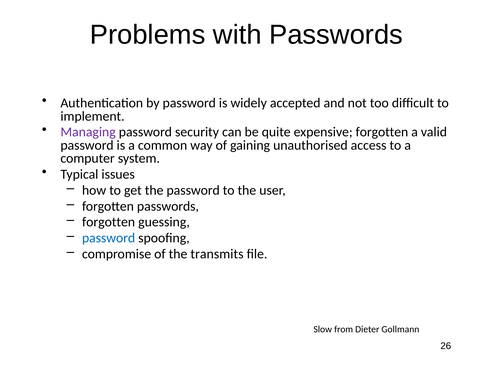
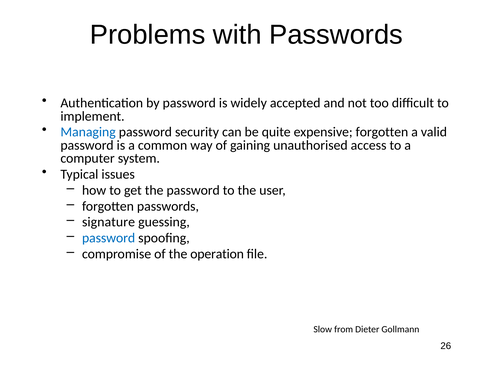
Managing colour: purple -> blue (88, 132)
forgotten: forgotten -> signature (109, 222)
transmits: transmits -> operation (217, 254)
